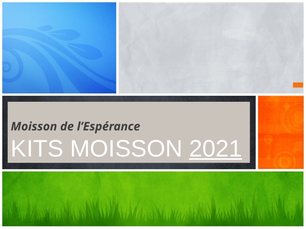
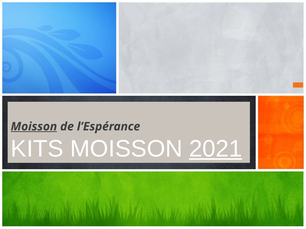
Moisson underline: none -> present (34, 127)
